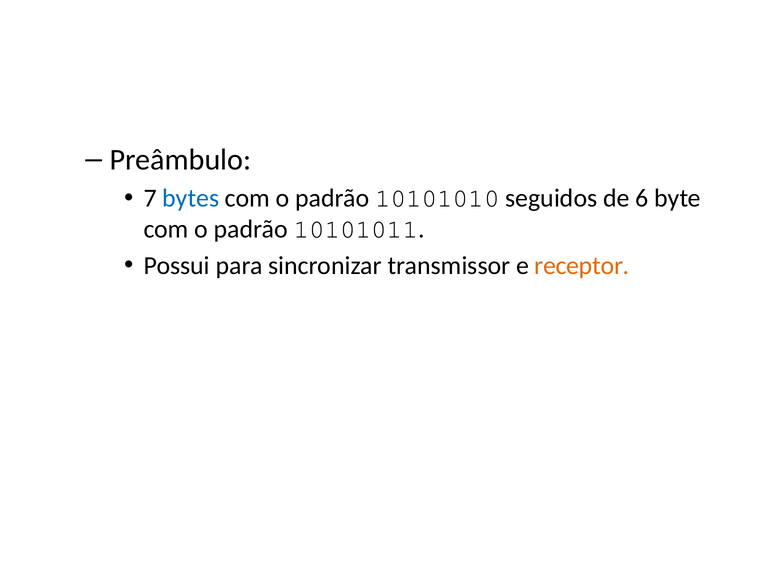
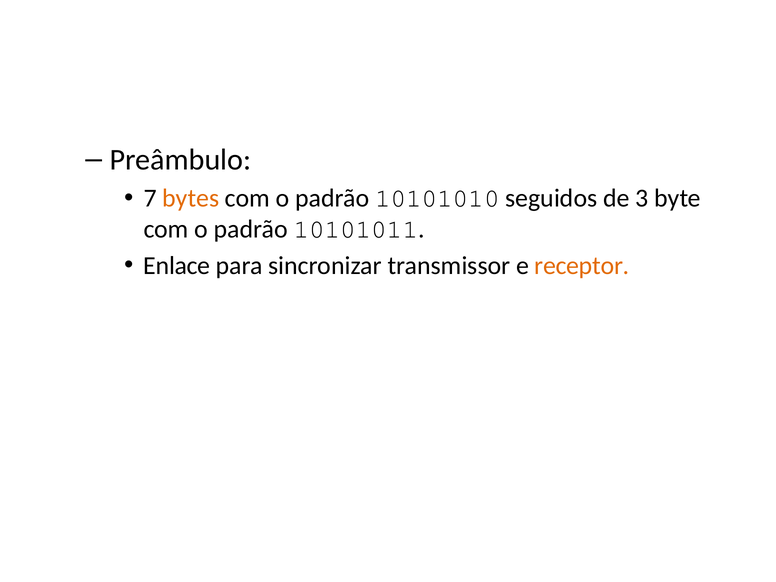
bytes colour: blue -> orange (191, 198)
6: 6 -> 3 (642, 198)
Possui: Possui -> Enlace (177, 266)
